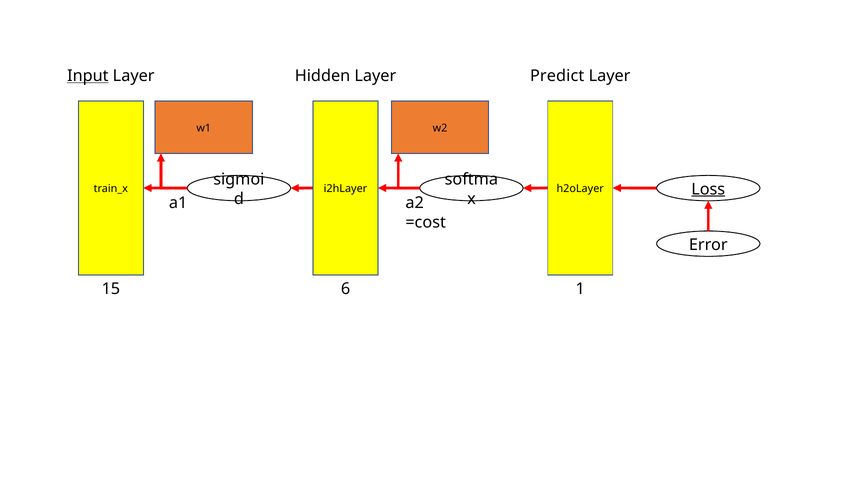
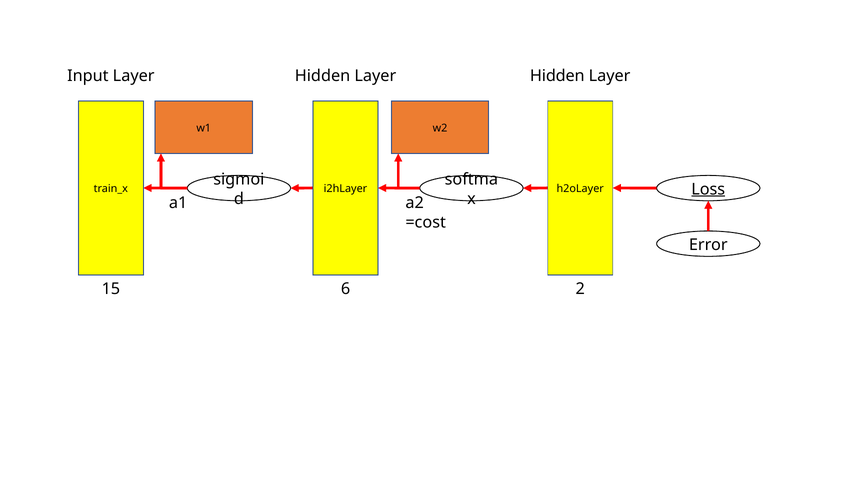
Input underline: present -> none (88, 76)
Hidden Layer Predict: Predict -> Hidden (557, 76)
1: 1 -> 2 (580, 290)
